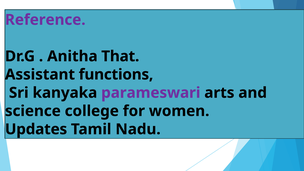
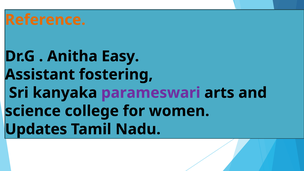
Reference colour: purple -> orange (45, 20)
That: That -> Easy (120, 56)
functions: functions -> fostering (116, 75)
